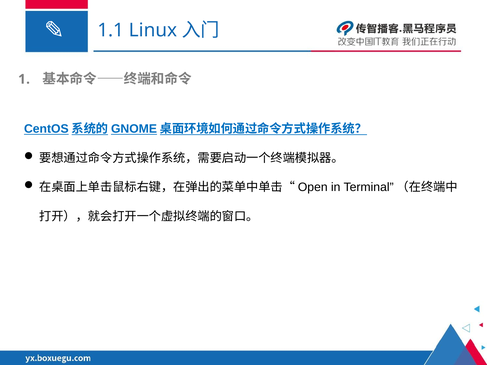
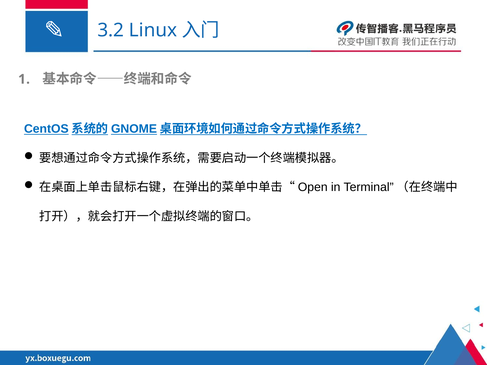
1.1: 1.1 -> 3.2 (111, 30)
